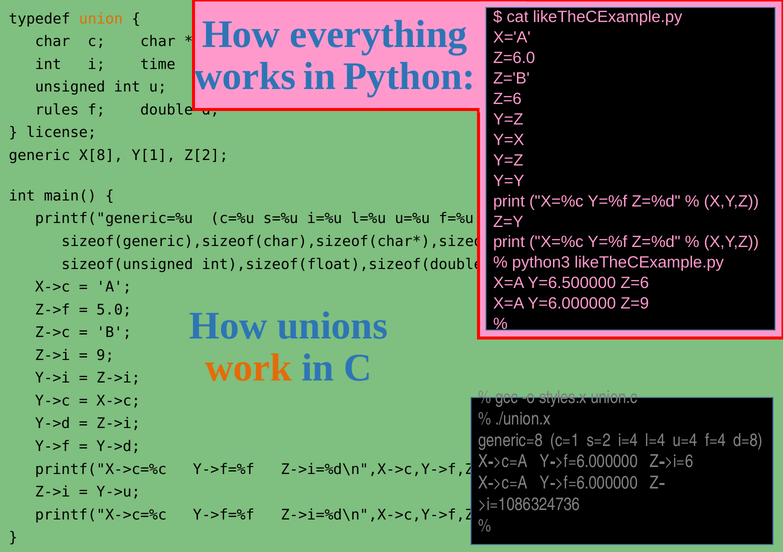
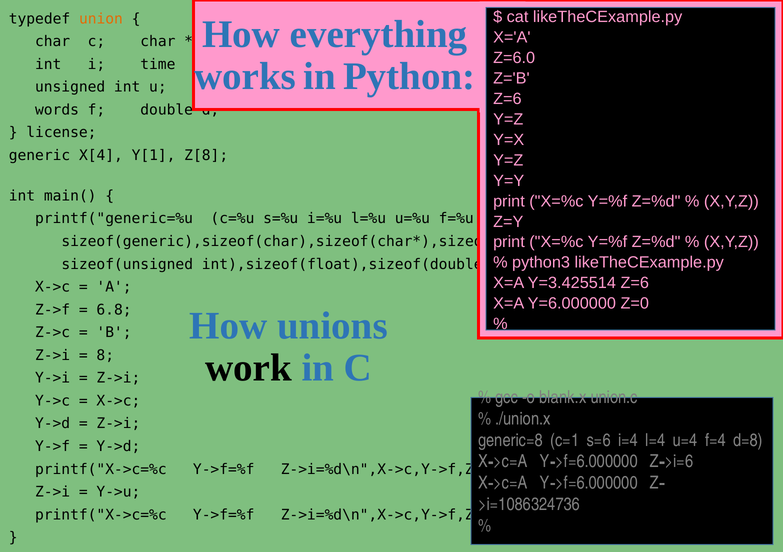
rules: rules -> words (57, 110)
X[8: X[8 -> X[4 (101, 155)
Z[2: Z[2 -> Z[8 (206, 155)
Y=6.500000: Y=6.500000 -> Y=3.425514 (572, 283)
Z=9: Z=9 -> Z=0 (635, 303)
5.0: 5.0 -> 6.8 (114, 310)
9: 9 -> 8 (105, 355)
work colour: orange -> black (249, 368)
styles.x: styles.x -> blank.x (563, 397)
s=2: s=2 -> s=6 (599, 440)
